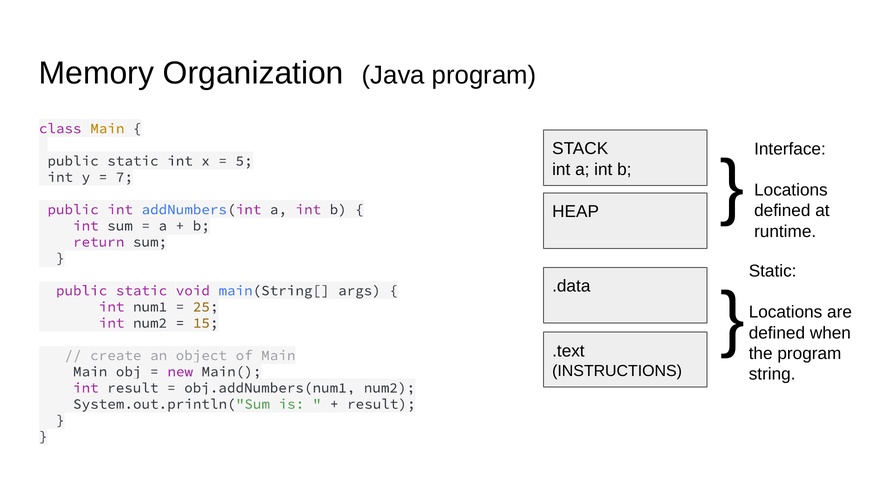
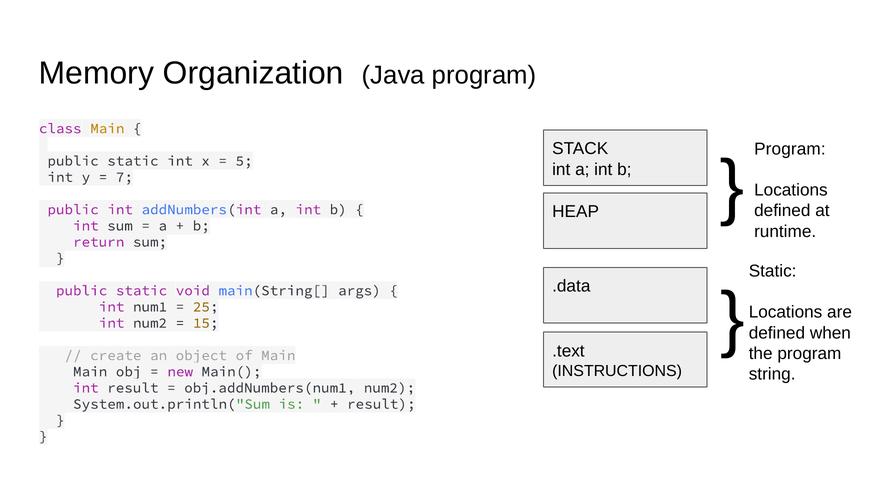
Interface: Interface -> Program (790, 149)
